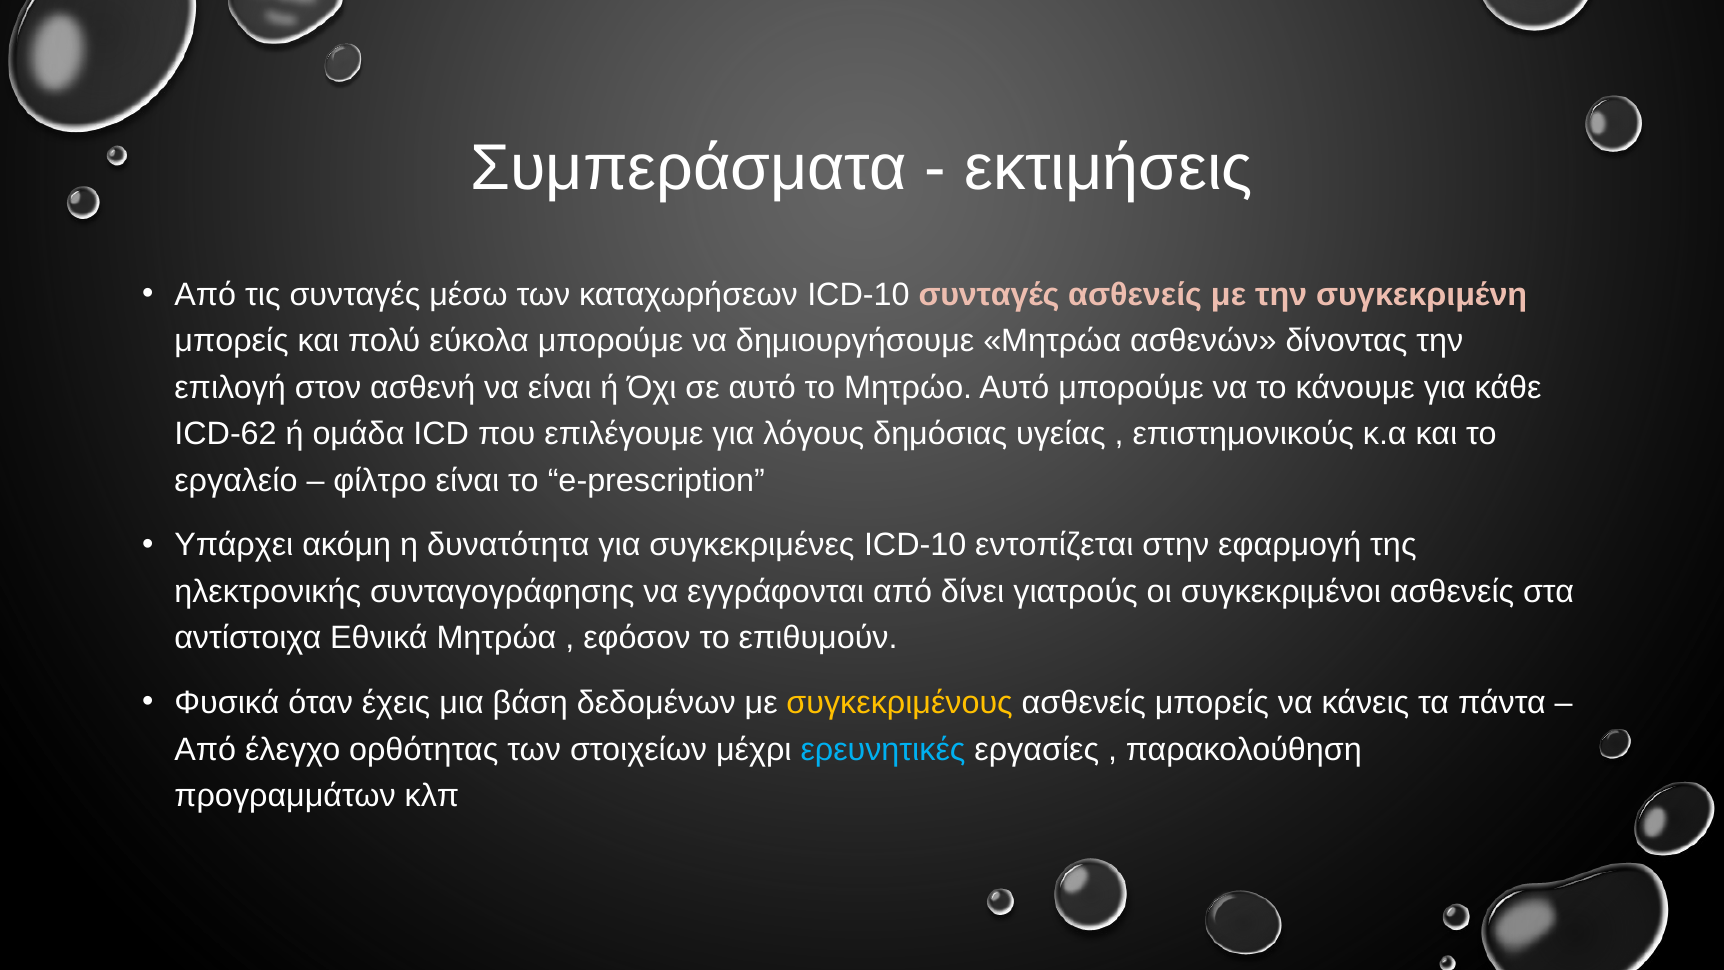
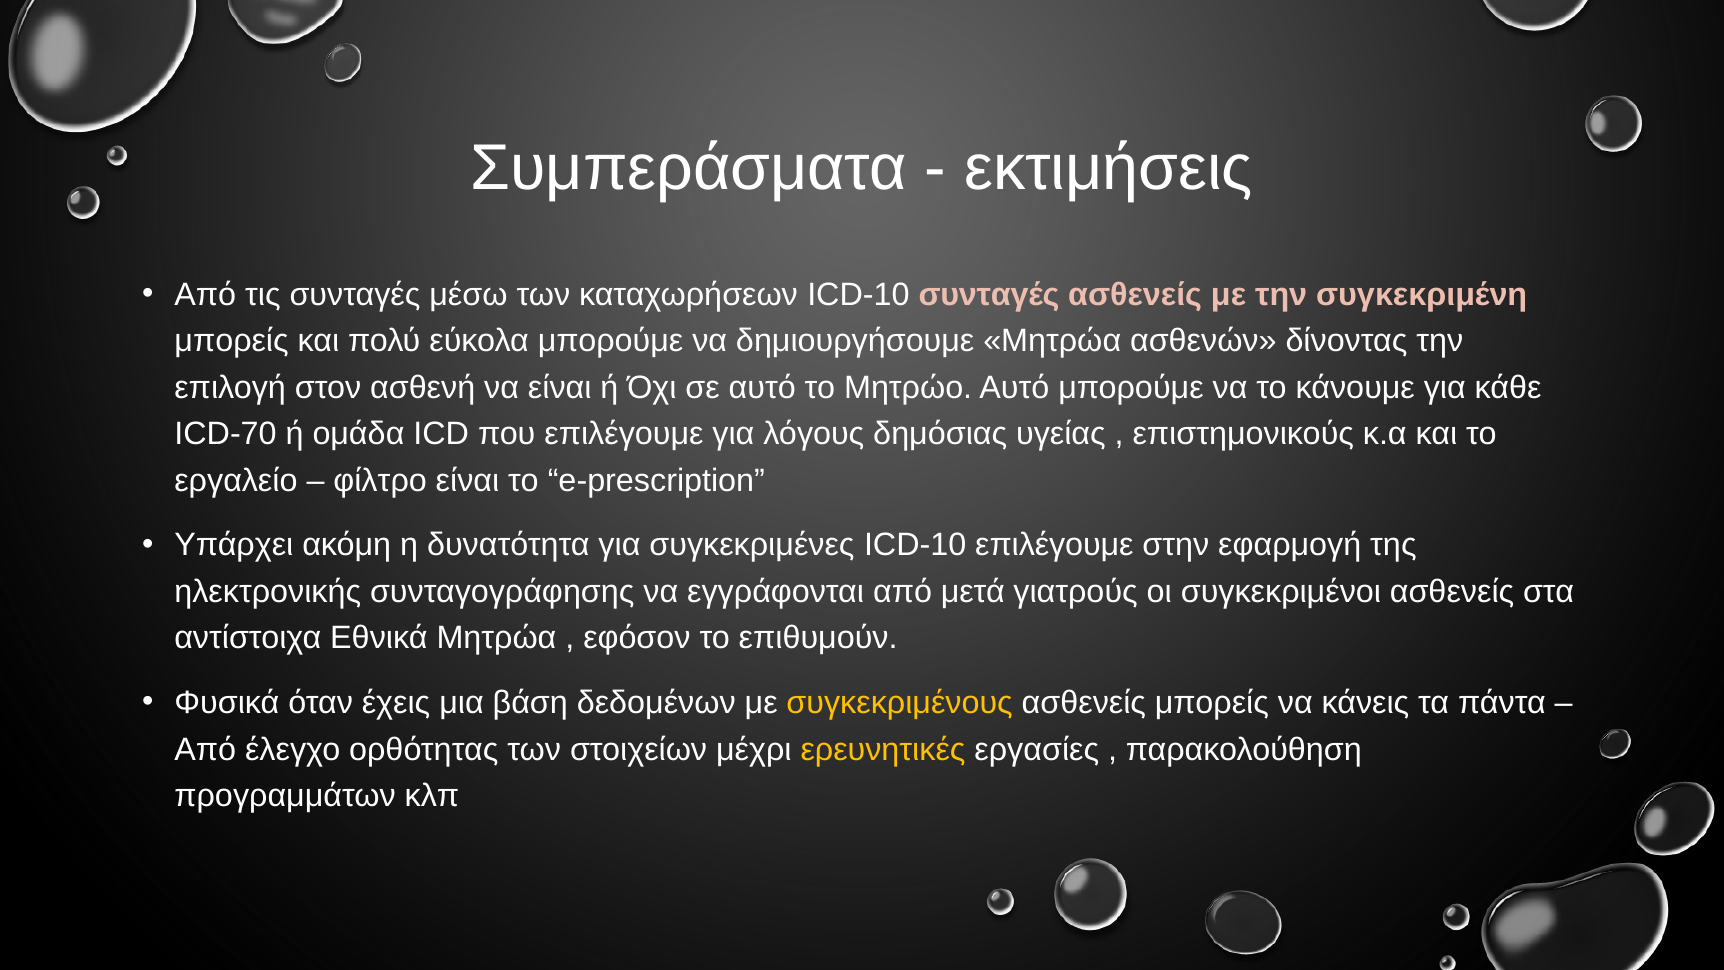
ICD-62: ICD-62 -> ICD-70 (226, 434)
ICD-10 εντοπίζεται: εντοπίζεται -> επιλέγουμε (1054, 545)
δίνει: δίνει -> μετά (973, 592)
ερευνητικές colour: light blue -> yellow (883, 749)
